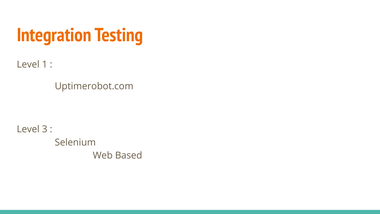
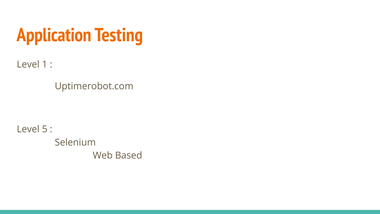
Integration: Integration -> Application (54, 35)
3: 3 -> 5 (45, 129)
